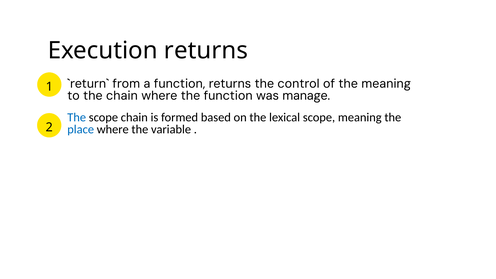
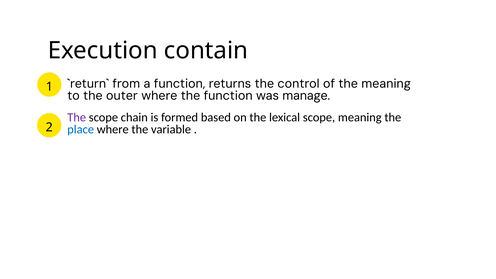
Execution returns: returns -> contain (206, 51)
the chain: chain -> outer (122, 96)
The colour: blue -> purple (77, 117)
